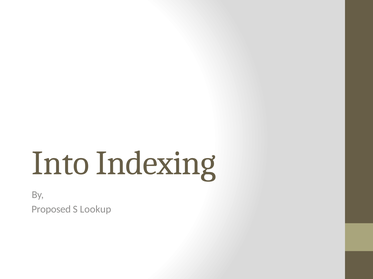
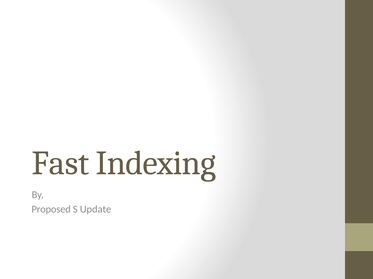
Into: Into -> Fast (60, 164)
Lookup: Lookup -> Update (96, 210)
